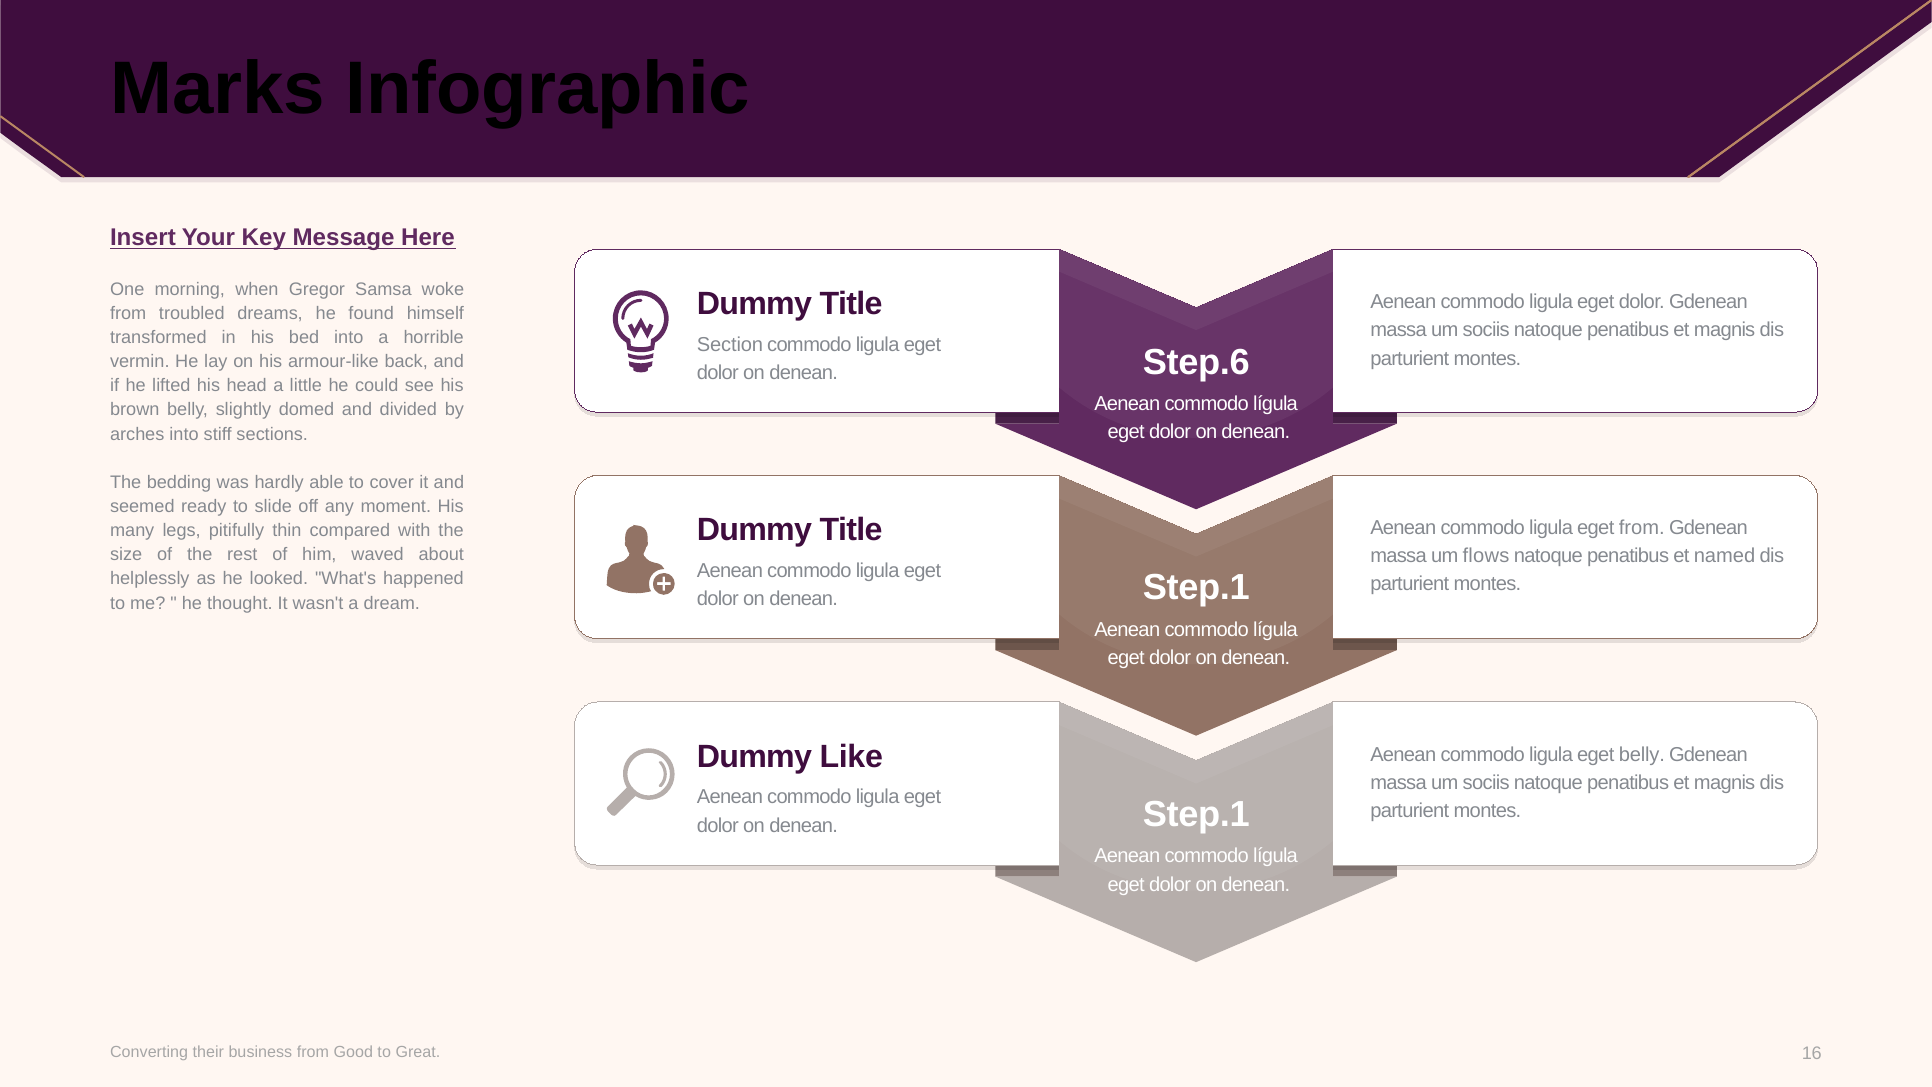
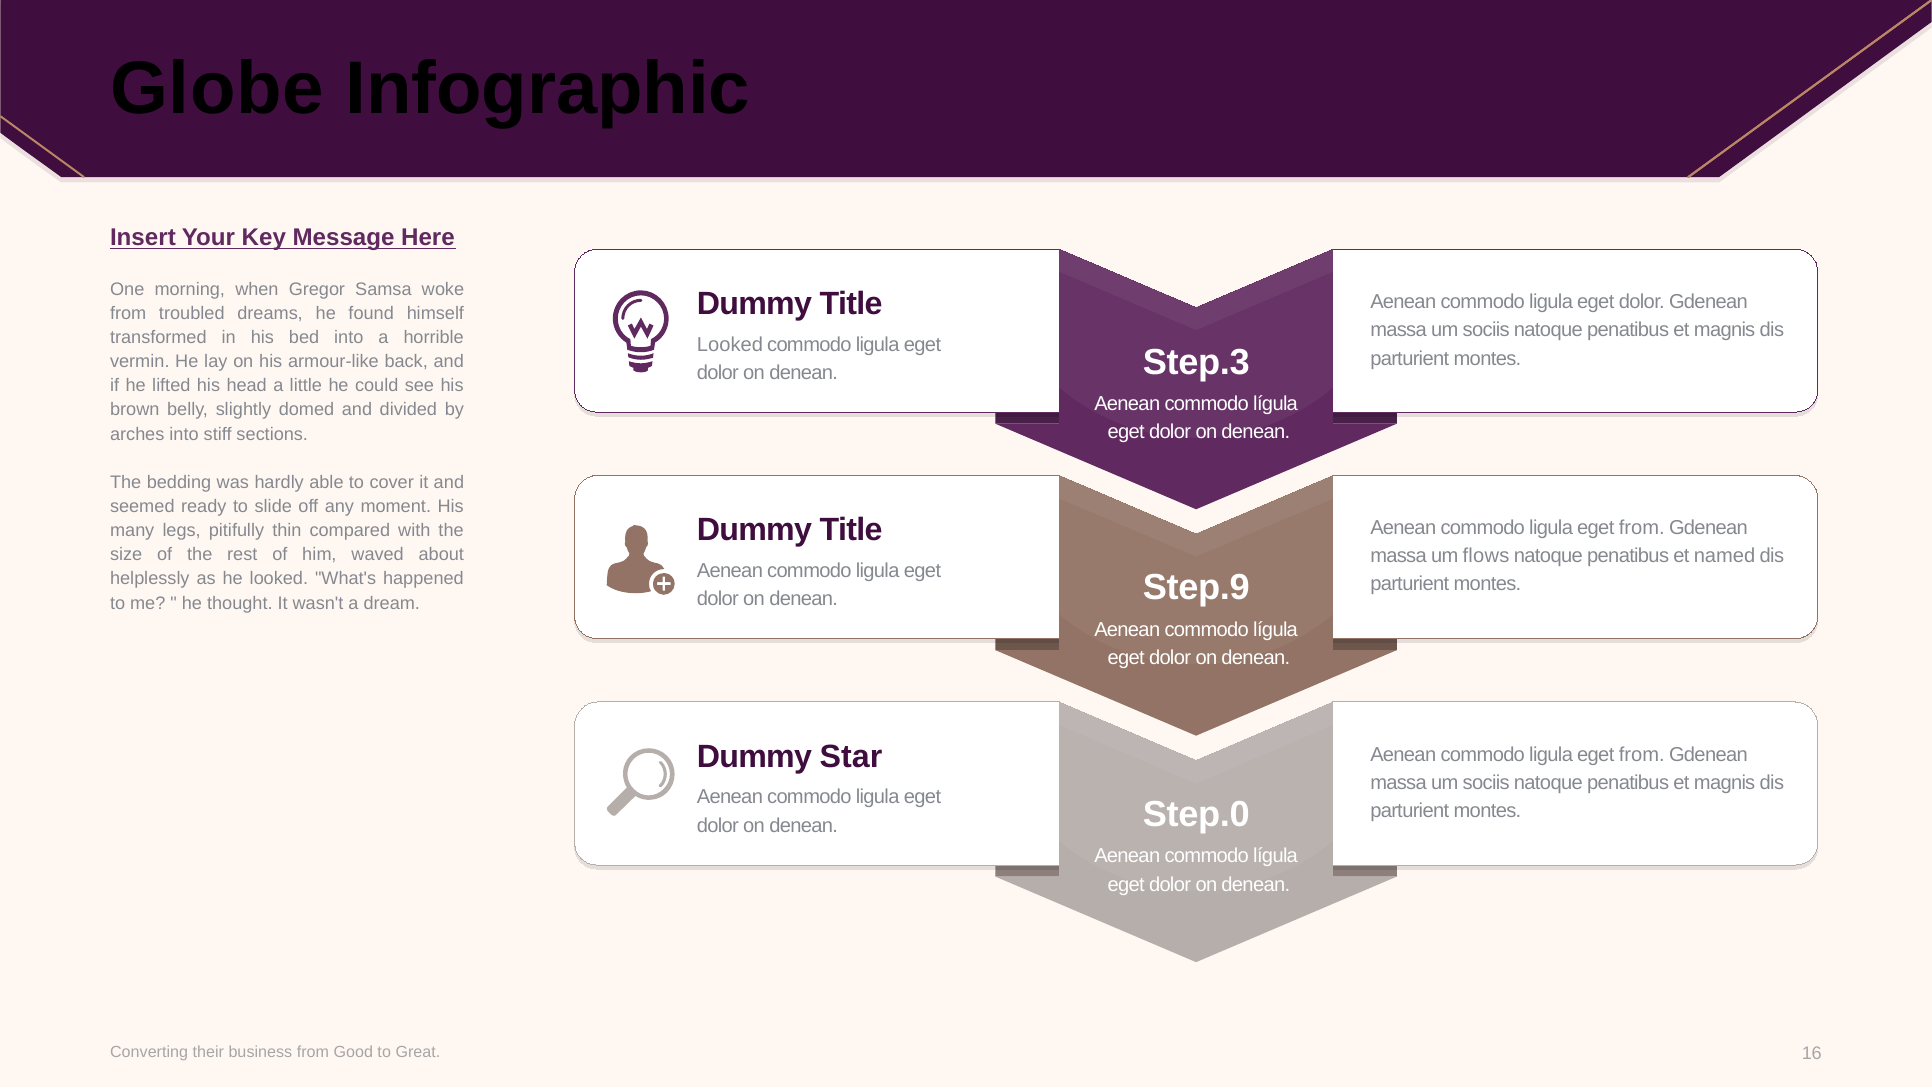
Marks: Marks -> Globe (217, 89)
Section: Section -> Looked (730, 345)
Step.6: Step.6 -> Step.3 (1196, 362)
Step.1: Step.1 -> Step.9 (1196, 588)
Like: Like -> Star (851, 757)
belly: belly -> from (1642, 754)
Step.1: Step.1 -> Step.0 (1196, 815)
